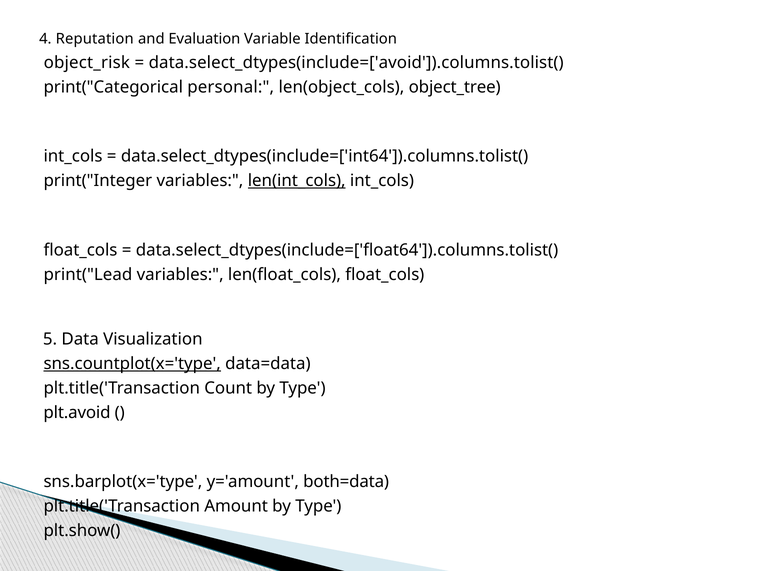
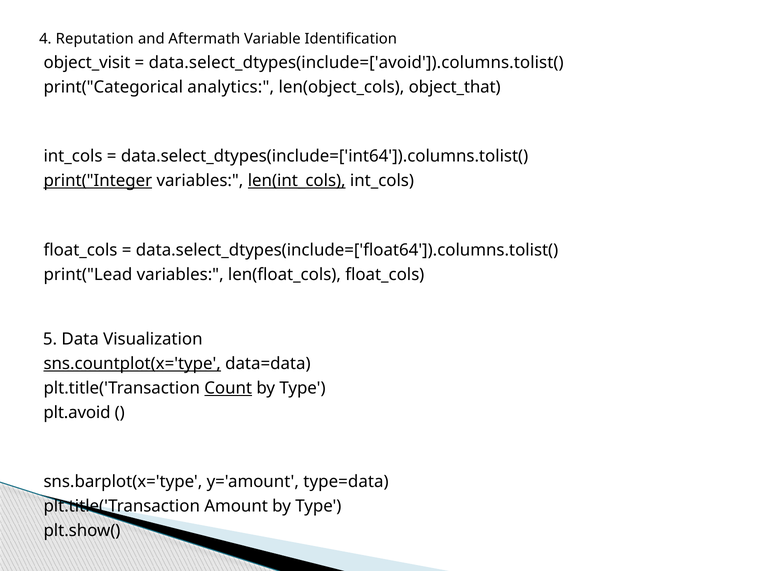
Evaluation: Evaluation -> Aftermath (204, 39)
object_risk: object_risk -> object_visit (87, 62)
personal: personal -> analytics (231, 87)
object_tree: object_tree -> object_that (455, 87)
print("Integer underline: none -> present (98, 181)
Count underline: none -> present (228, 388)
both=data: both=data -> type=data (346, 482)
